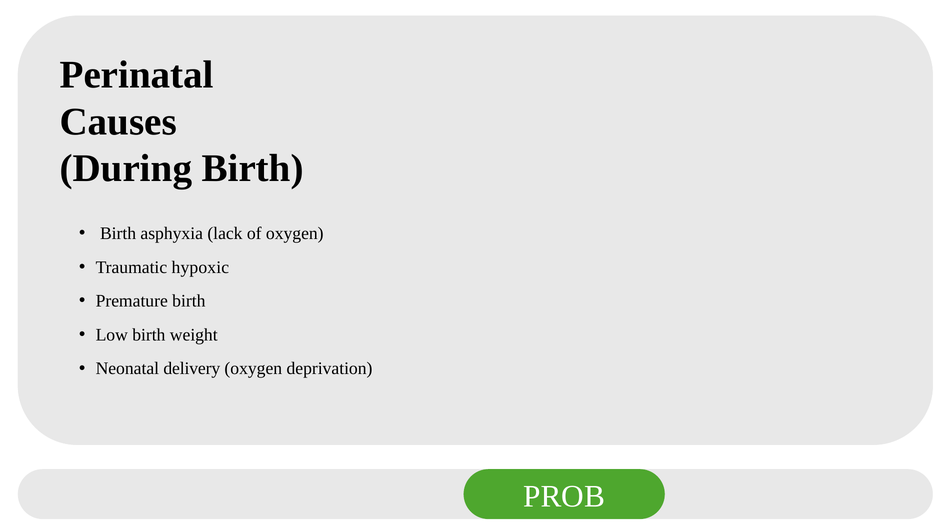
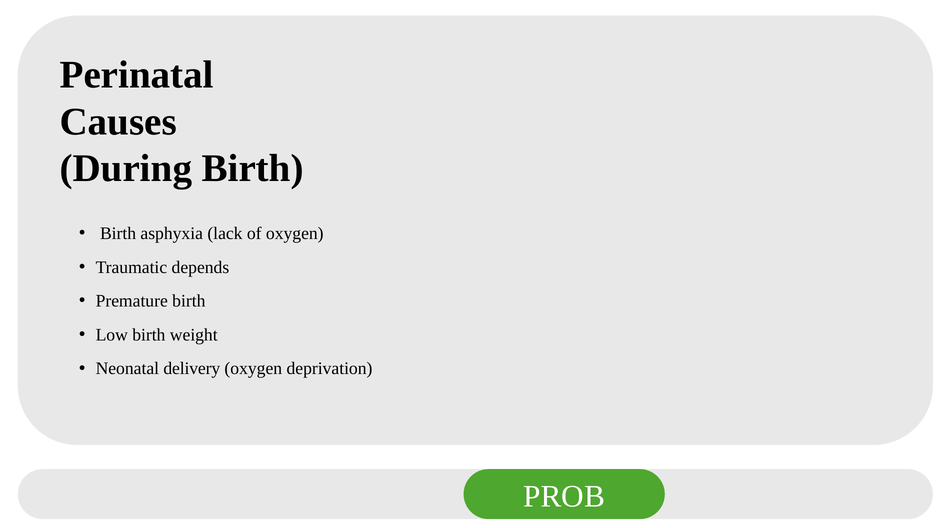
hypoxic: hypoxic -> depends (200, 267)
